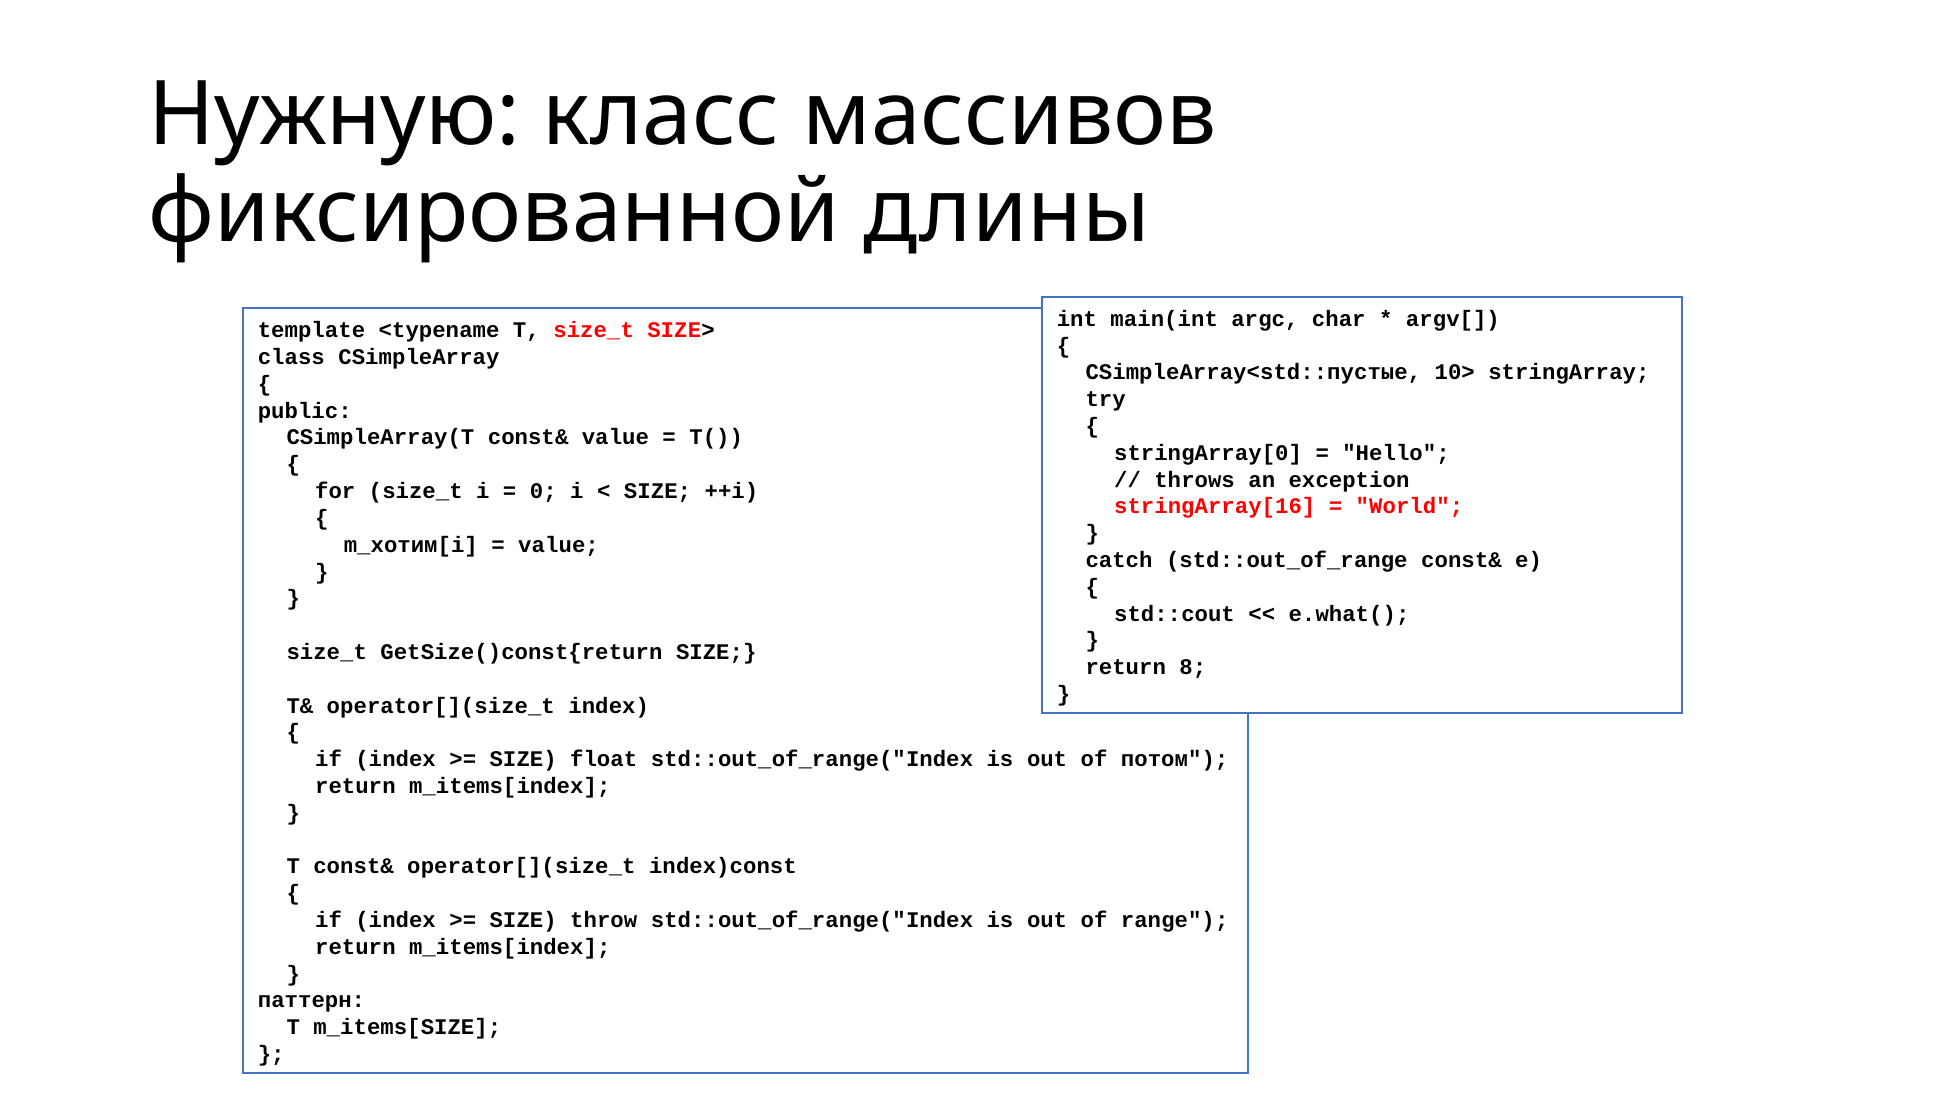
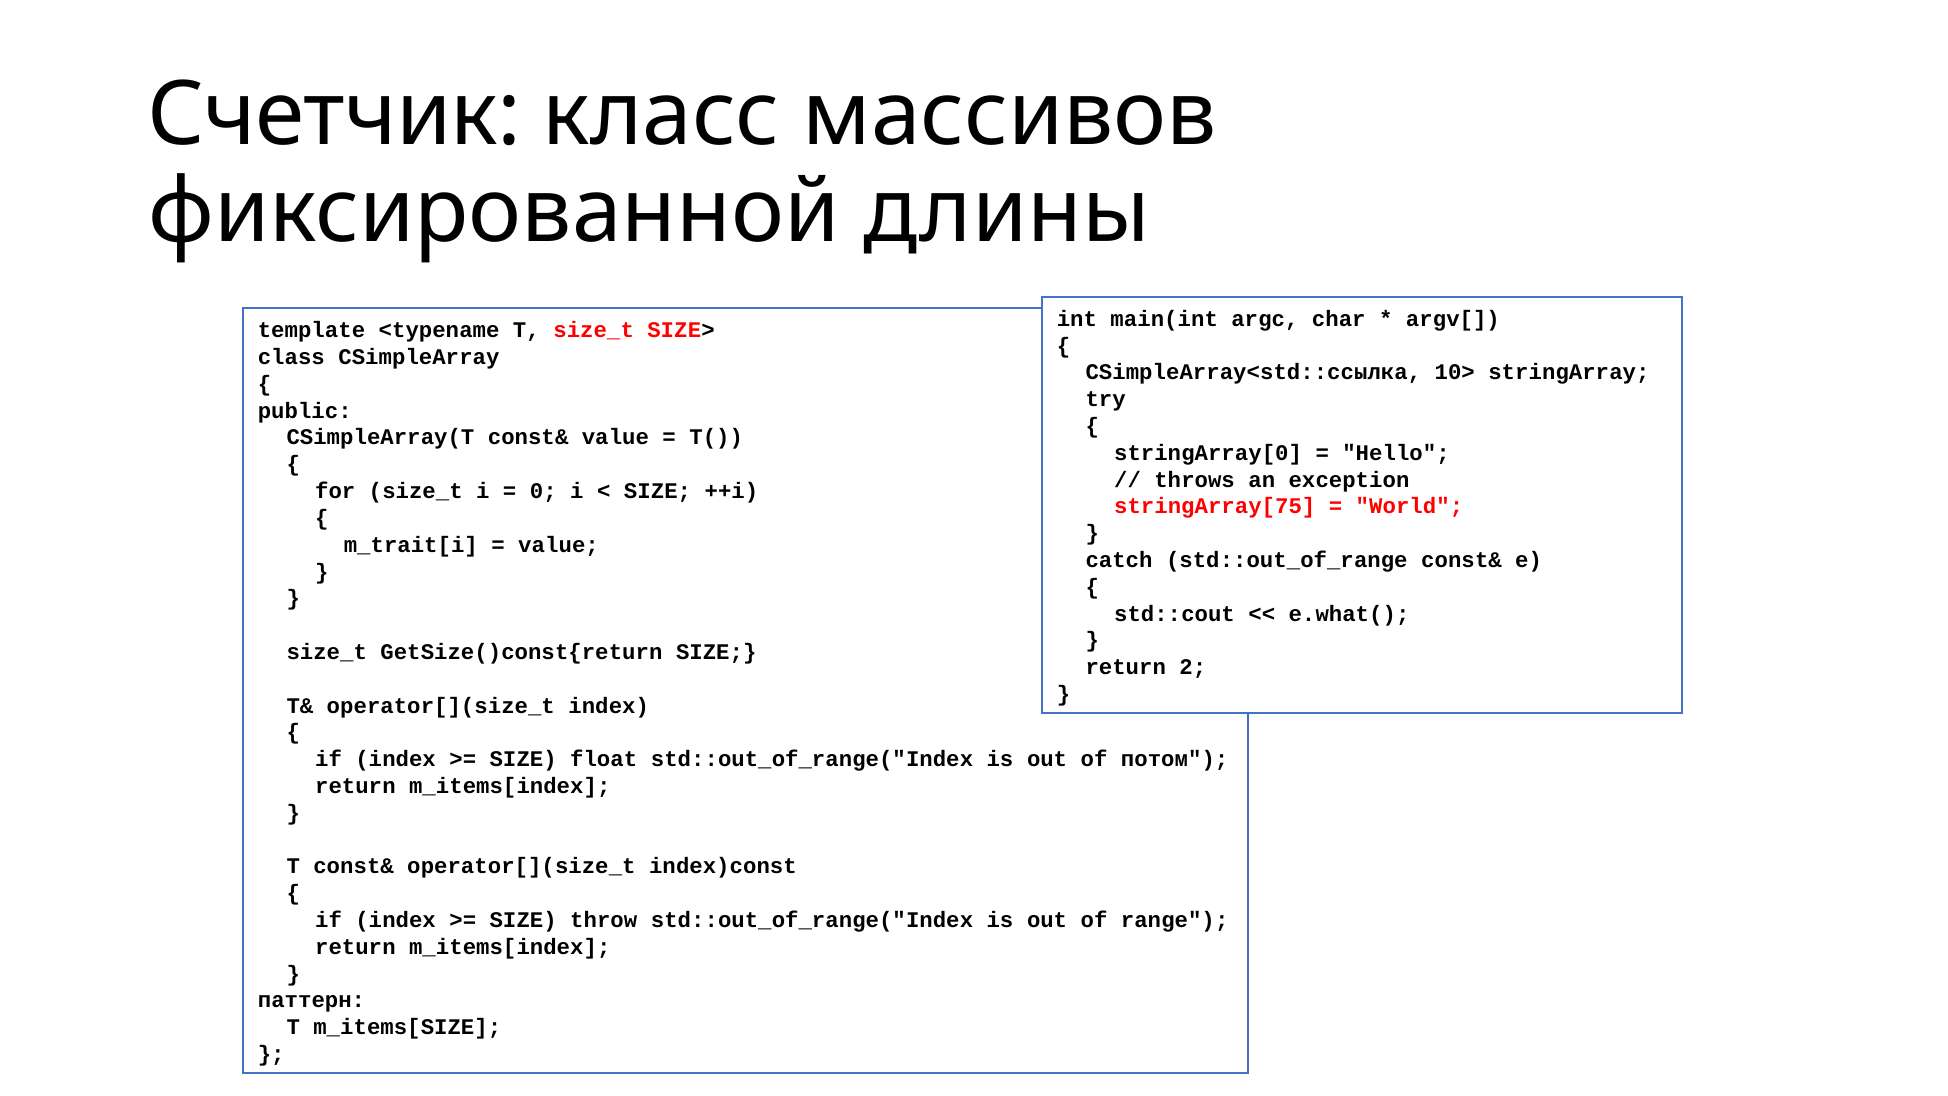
Нужную: Нужную -> Счетчик (335, 115)
CSimpleArray<std::пустые: CSimpleArray<std::пустые -> CSimpleArray<std::ссылка (1253, 372)
stringArray[16: stringArray[16 -> stringArray[75 (1215, 506)
m_хотим[i: m_хотим[i -> m_trait[i (411, 545)
8: 8 -> 2 (1193, 667)
